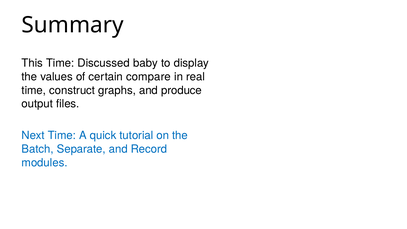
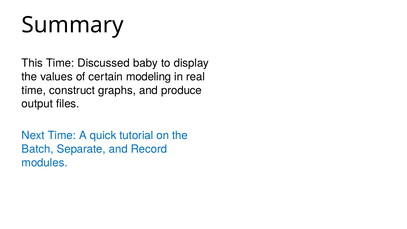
compare: compare -> modeling (149, 77)
